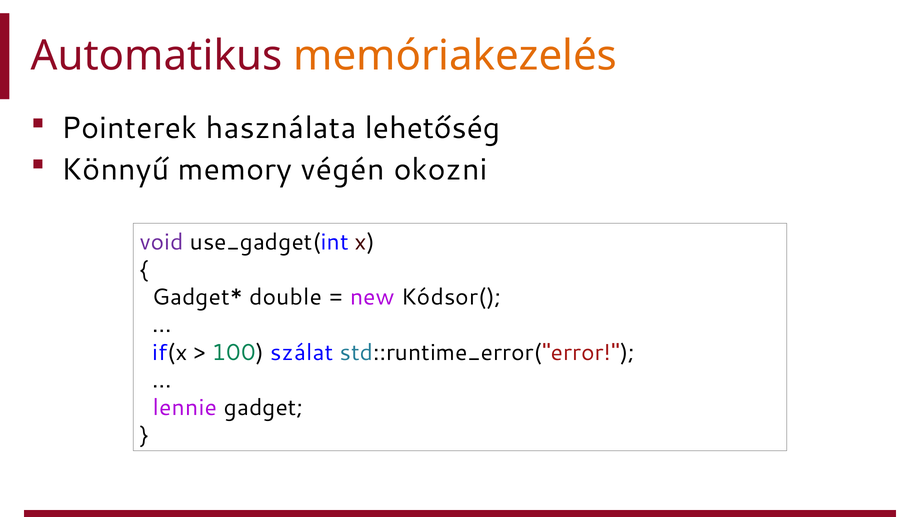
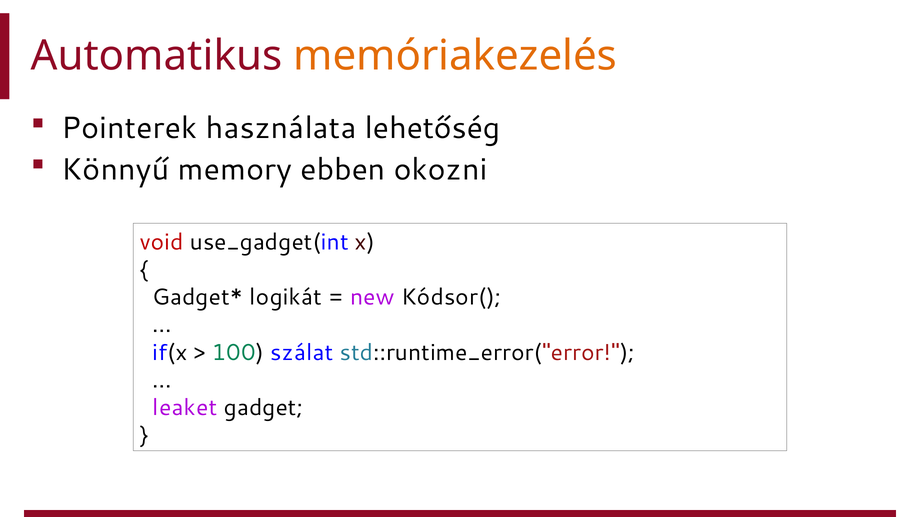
végén: végén -> ebben (343, 170)
void colour: purple -> red (162, 242)
double: double -> logikát (286, 297)
lennie: lennie -> leaket (185, 408)
